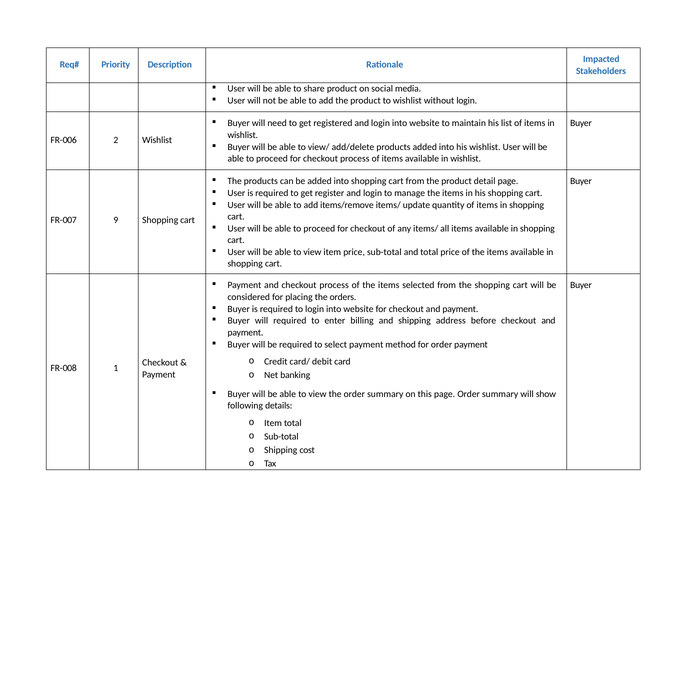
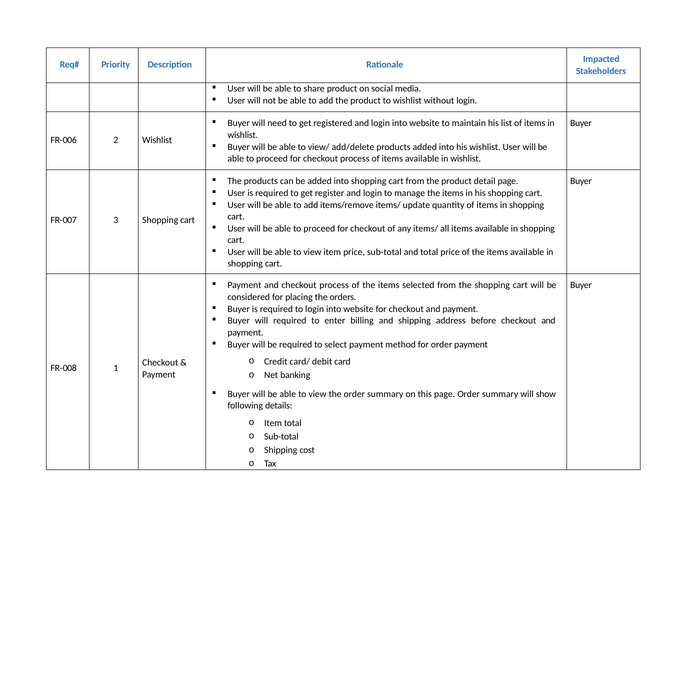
9: 9 -> 3 (116, 220)
